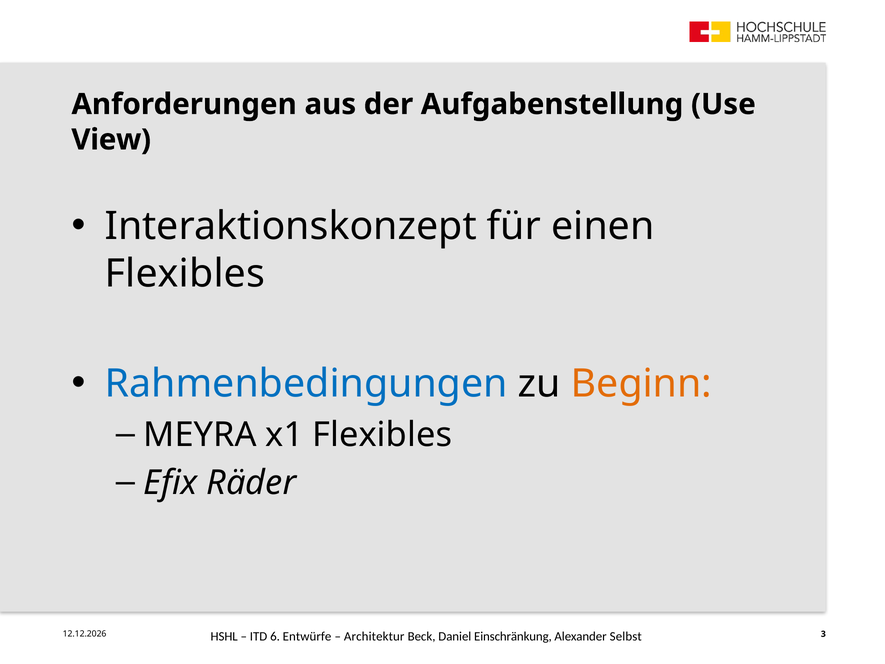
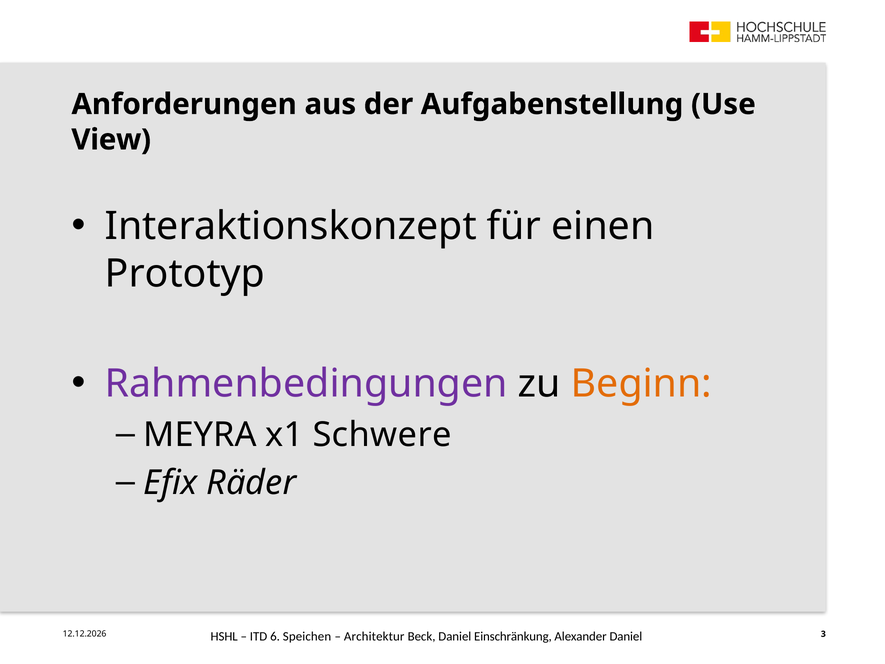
Flexibles: Flexibles -> Prototyp (185, 274)
Rahmenbedingungen colour: blue -> purple (306, 384)
x1 Flexibles: Flexibles -> Schwere (382, 435)
Entwürfe: Entwürfe -> Speichen (307, 636)
Alexander Selbst: Selbst -> Daniel (626, 636)
